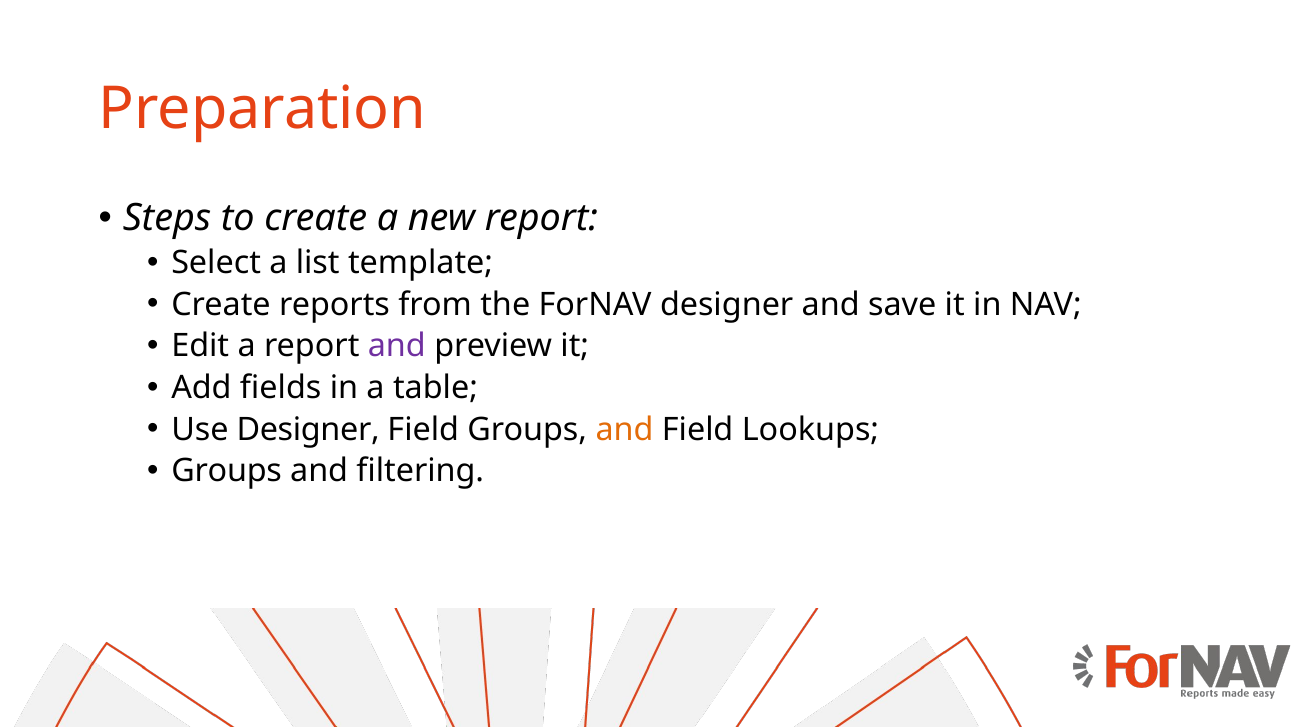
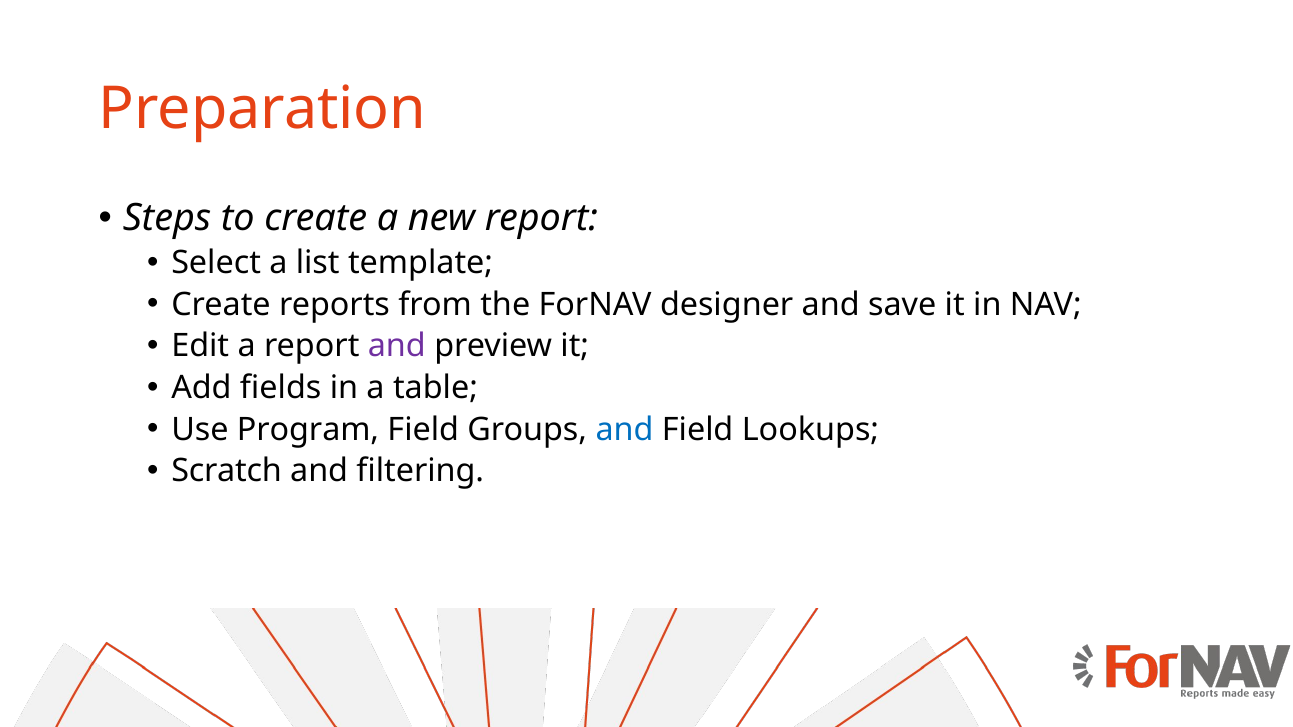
Use Designer: Designer -> Program (308, 430)
and colour: orange -> blue (625, 430)
Groups: Groups -> Scratch (227, 471)
